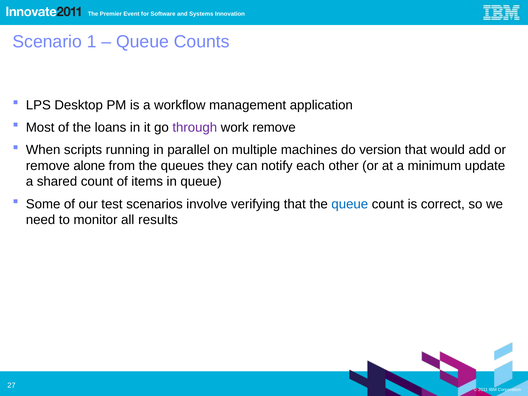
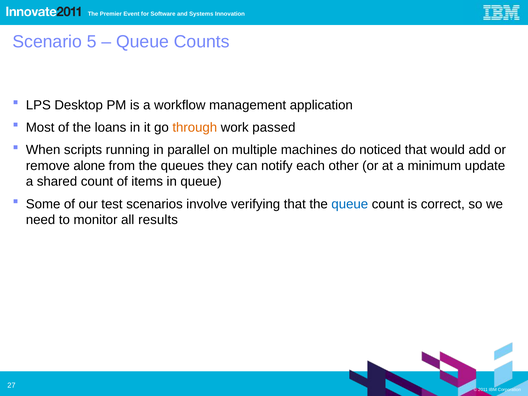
1: 1 -> 5 (92, 42)
through colour: purple -> orange (195, 127)
work remove: remove -> passed (274, 127)
version: version -> noticed (380, 150)
